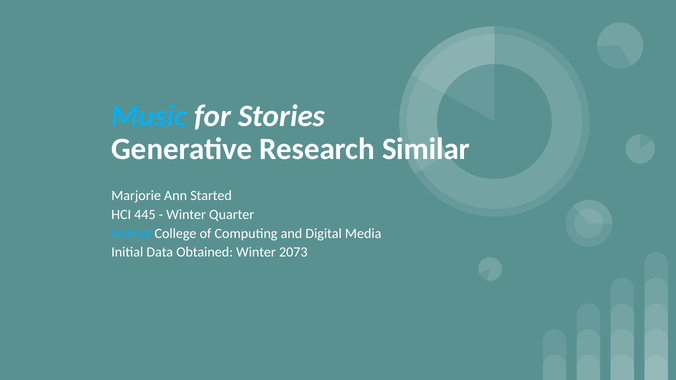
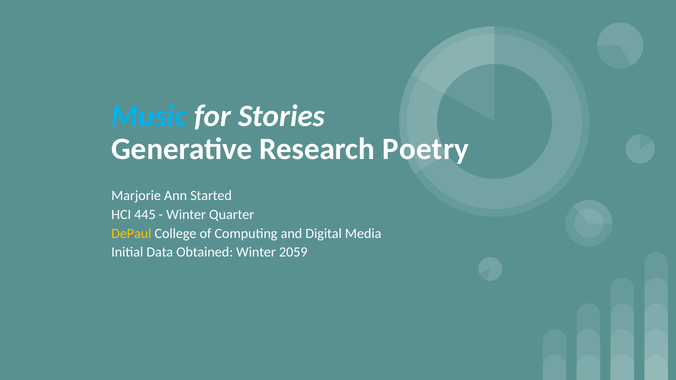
Similar: Similar -> Poetry (426, 149)
DePaul colour: light blue -> yellow (131, 234)
2073: 2073 -> 2059 (293, 252)
